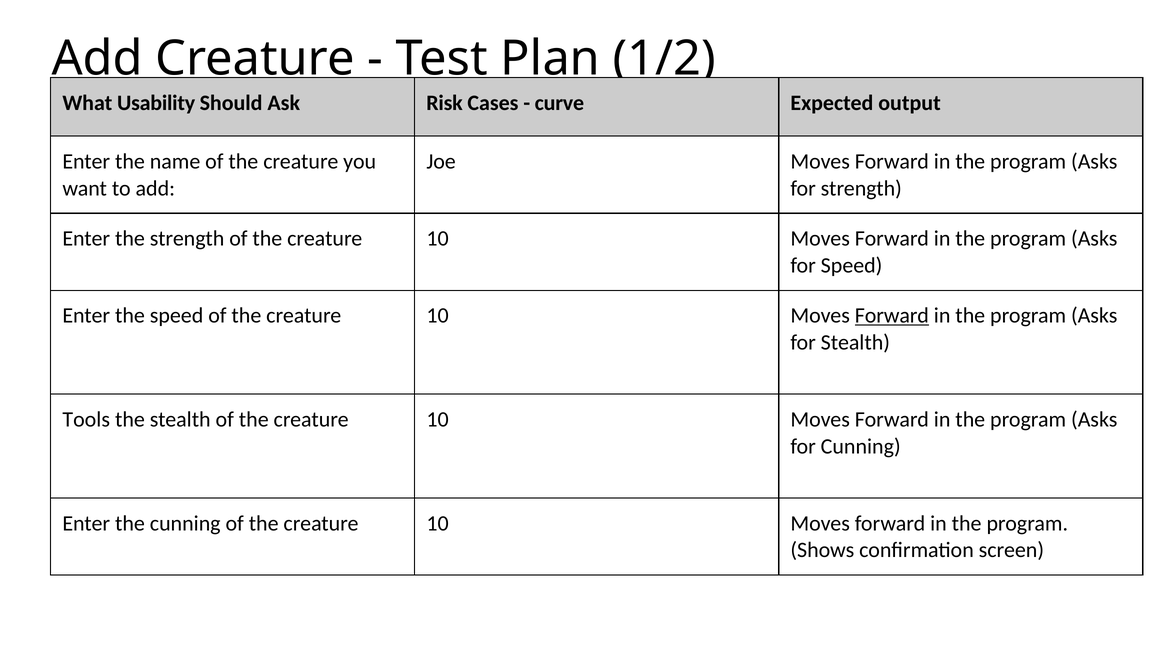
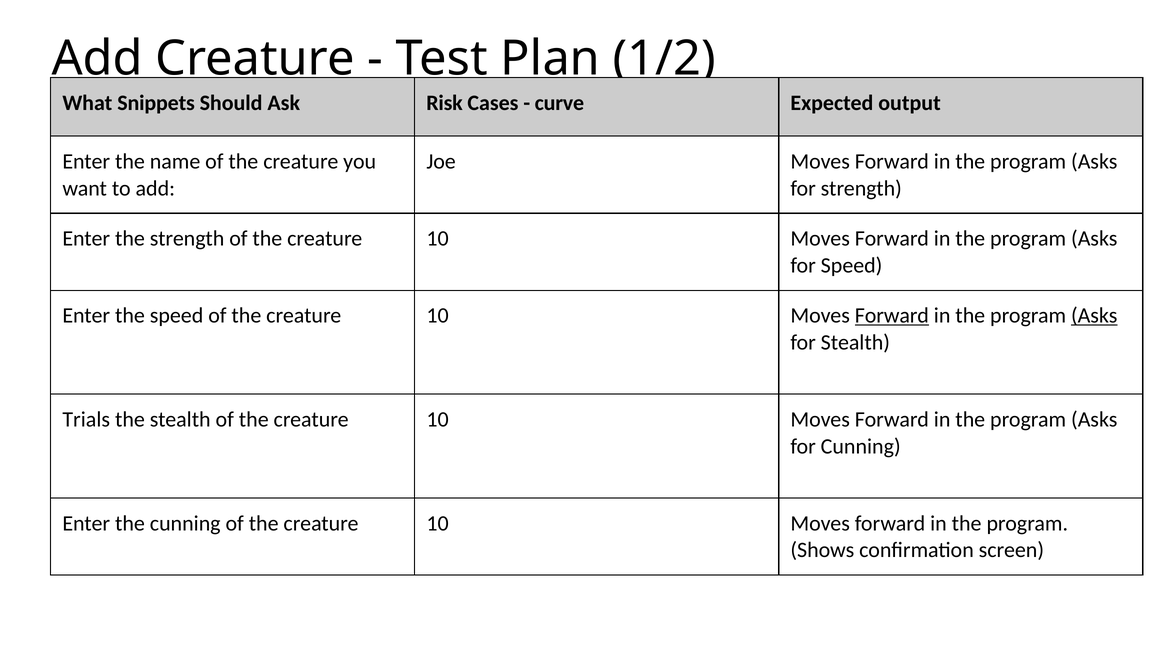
Usability: Usability -> Snippets (156, 103)
Asks underline: none -> present (1094, 316)
Tools: Tools -> Trials (86, 420)
